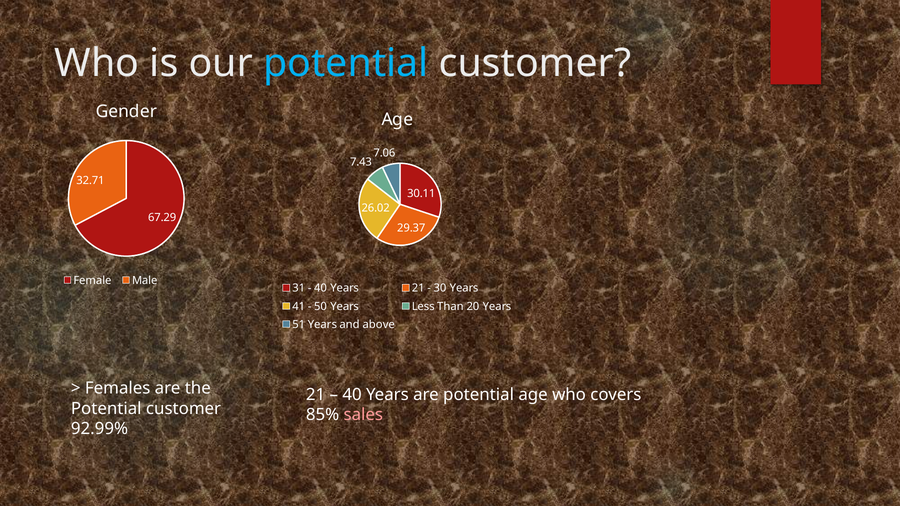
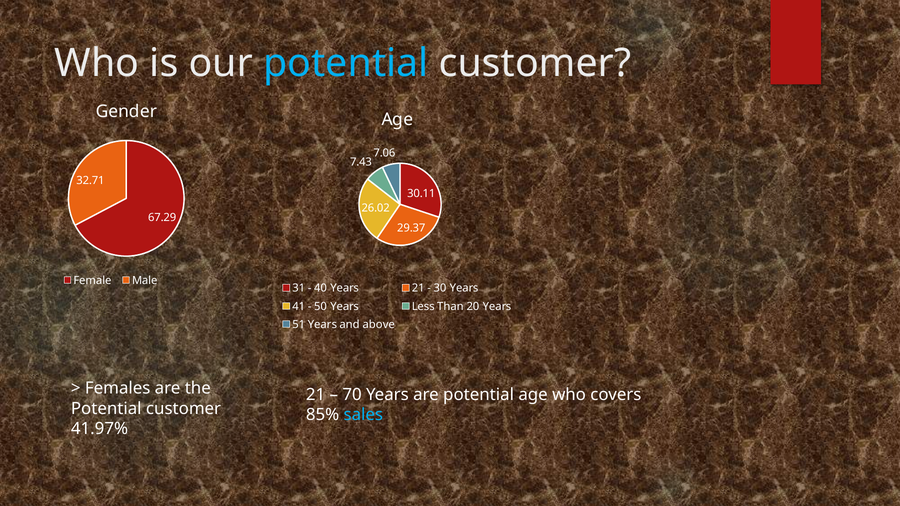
40: 40 -> 70 (352, 395)
sales colour: pink -> light blue (363, 415)
92.99%: 92.99% -> 41.97% (100, 429)
